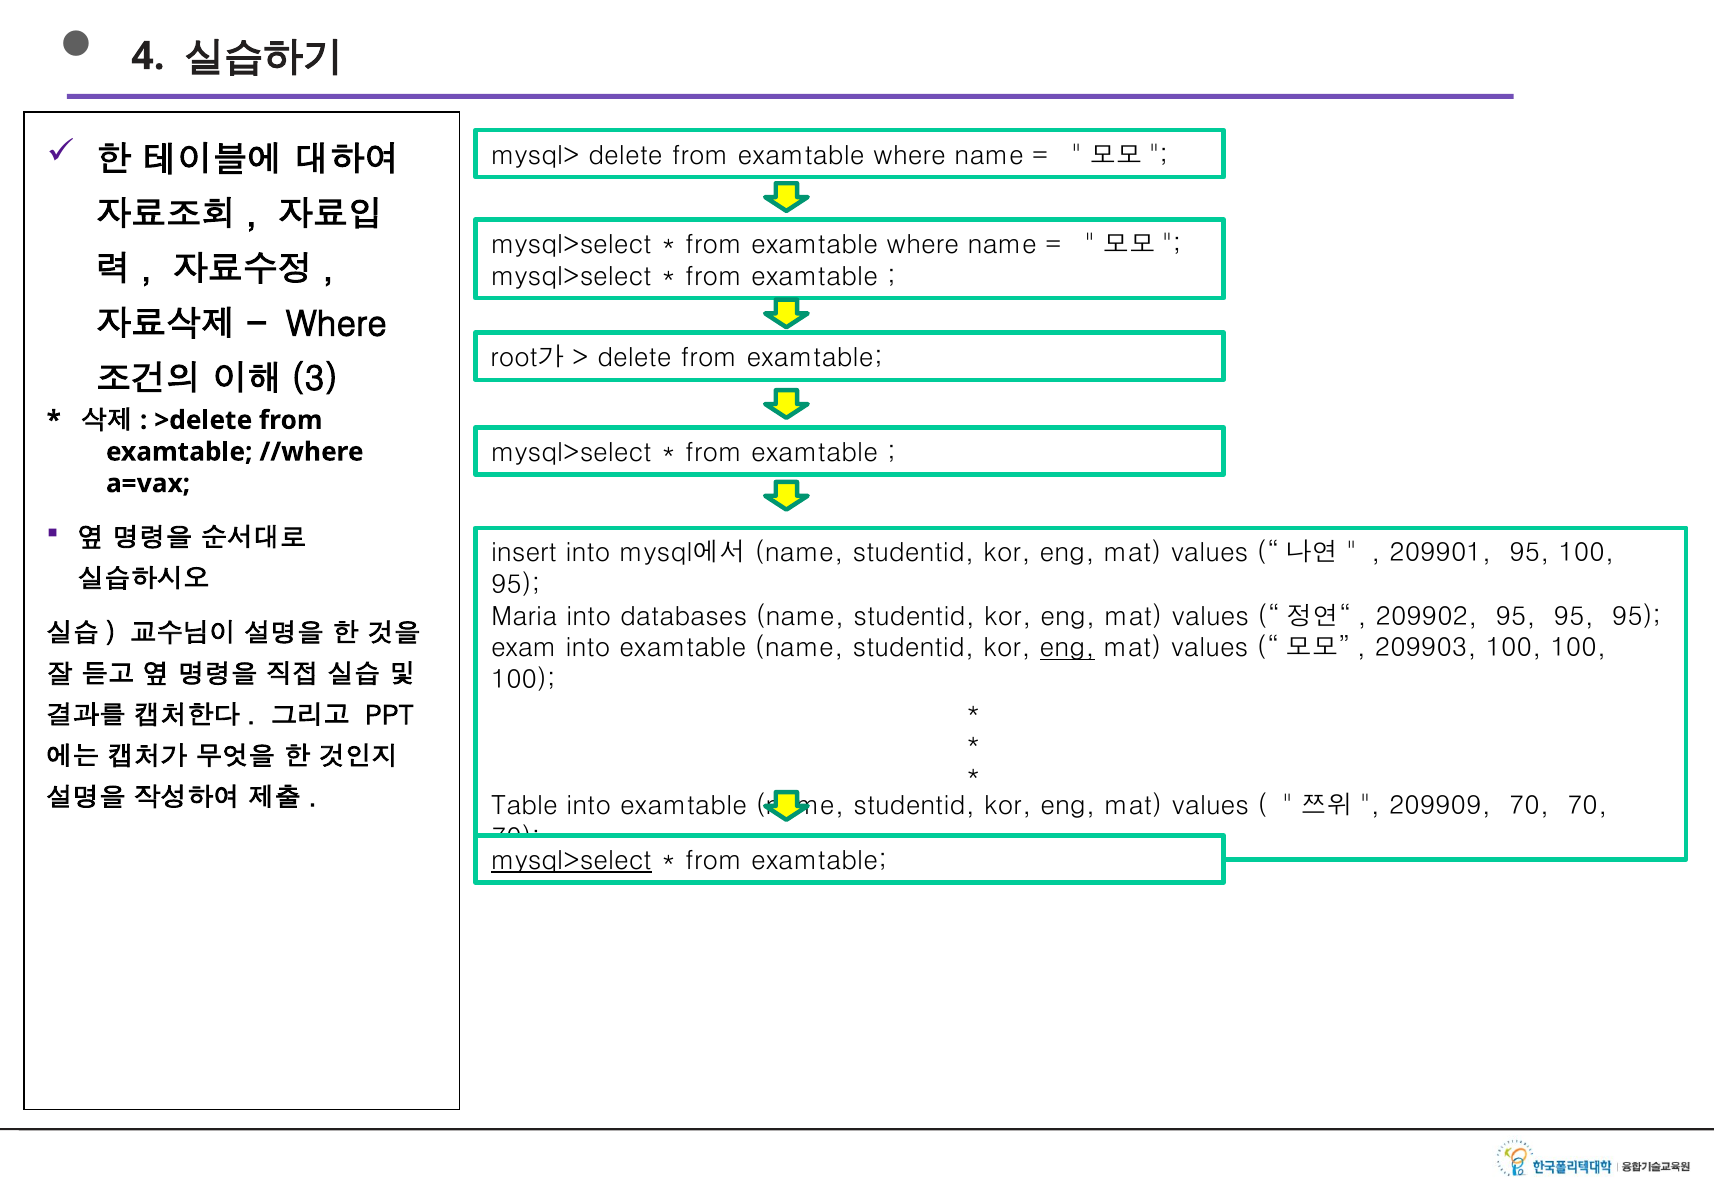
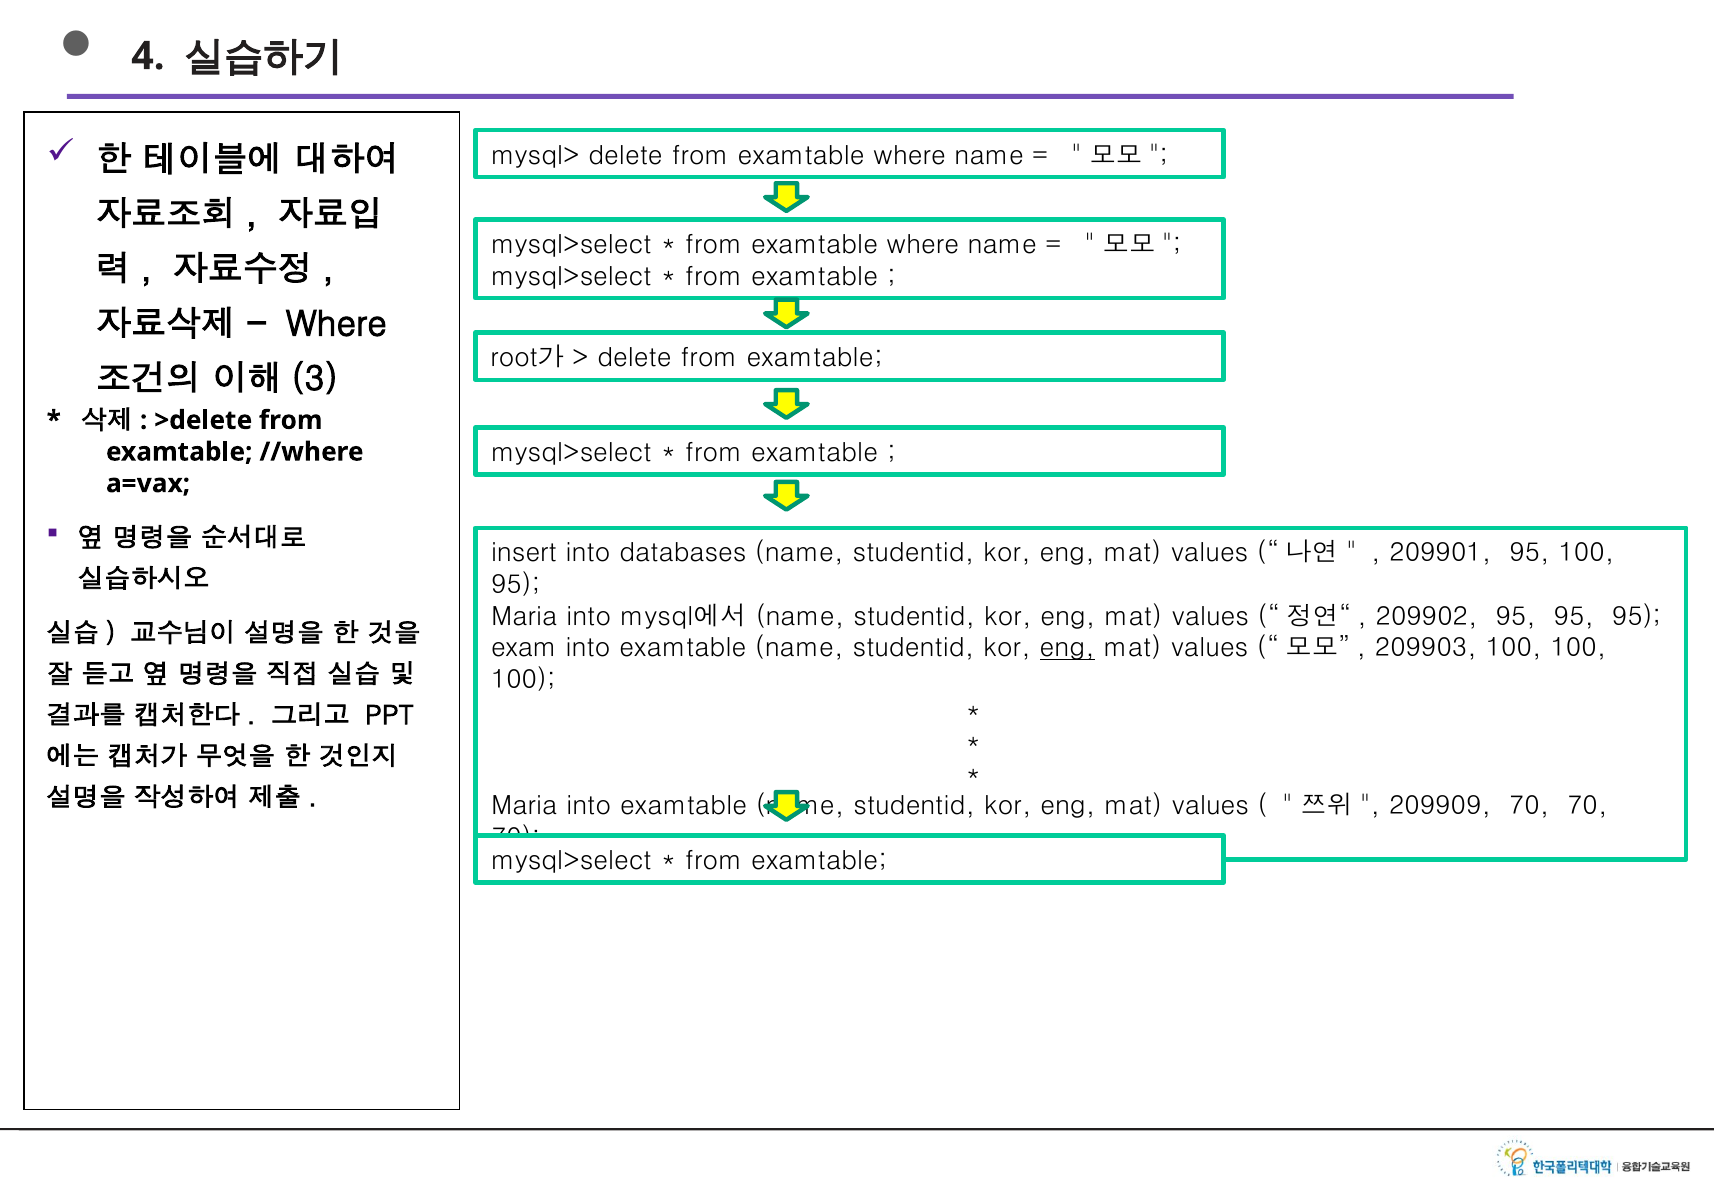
mysql에서: mysql에서 -> databases (683, 553)
databases: databases -> mysql에서 (683, 617)
Table: Table -> Maria (524, 807)
mysql>select underline: present -> none (571, 861)
